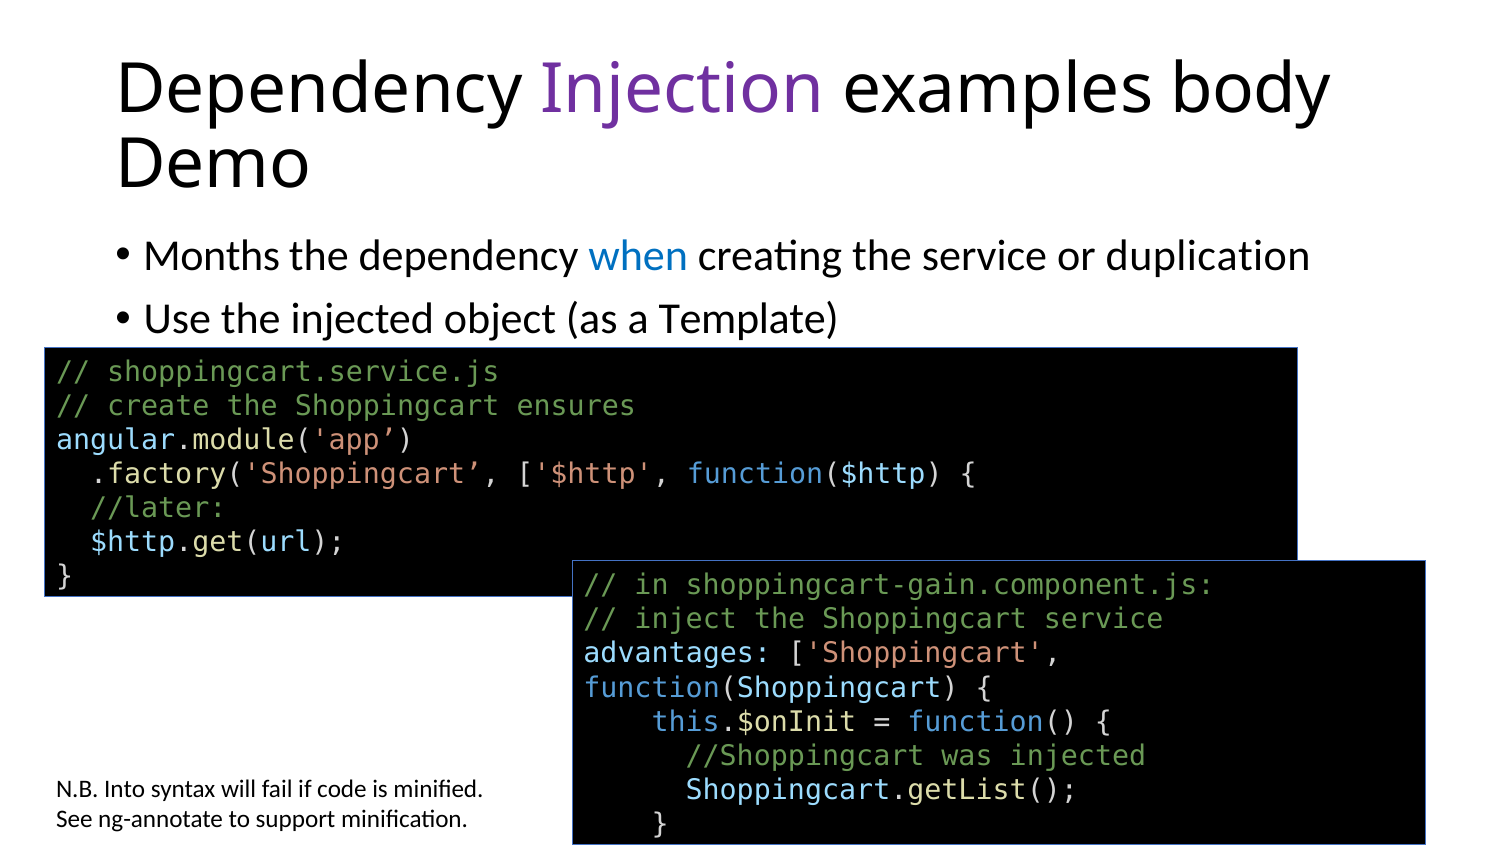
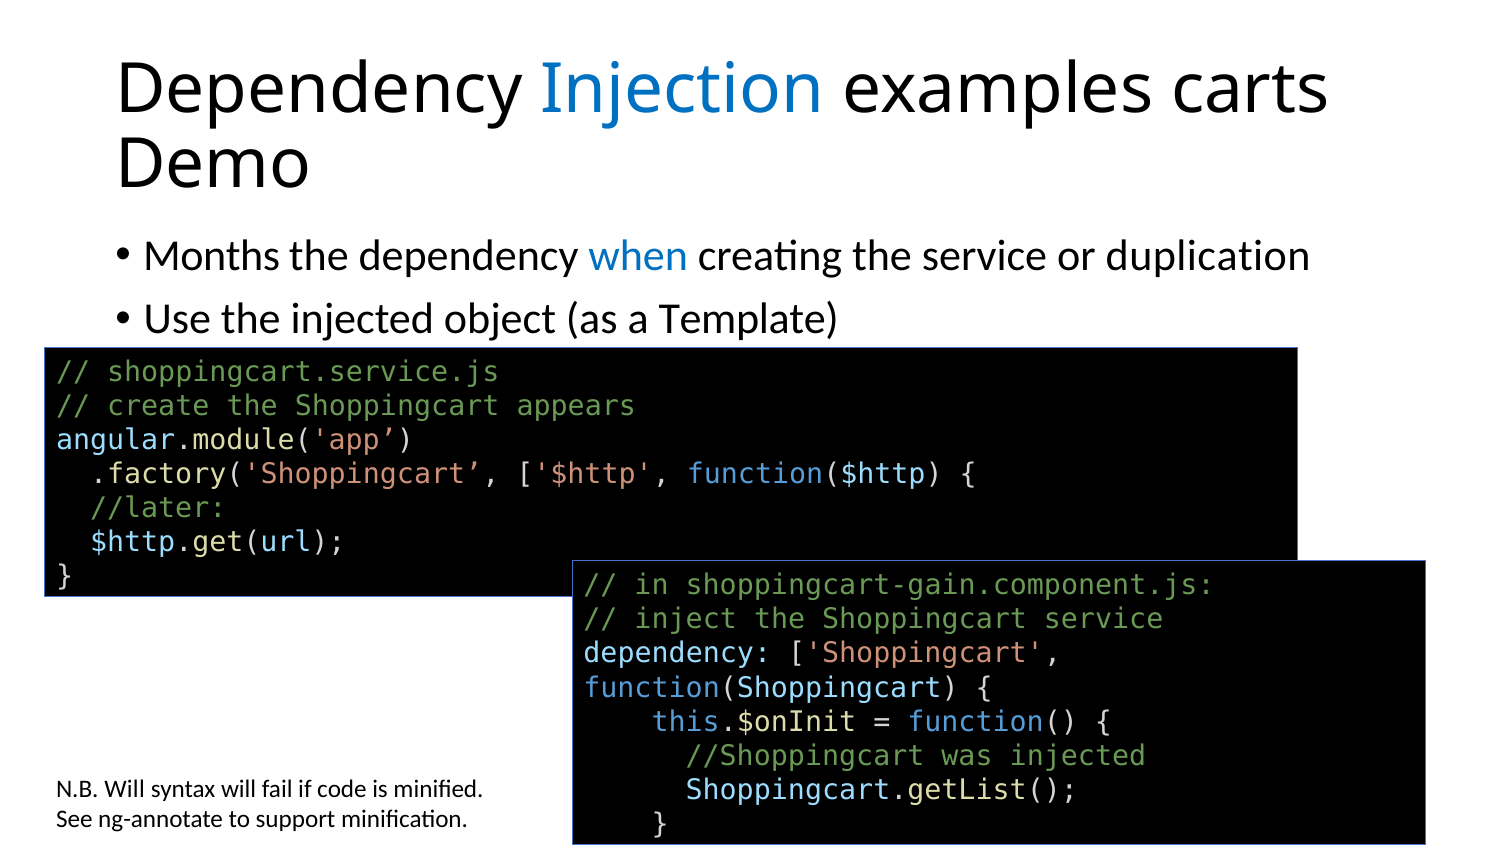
Injection colour: purple -> blue (682, 90)
body: body -> carts (1250, 90)
ensures: ensures -> appears (576, 406)
advantages: advantages -> dependency (677, 653)
N.B Into: Into -> Will (125, 788)
